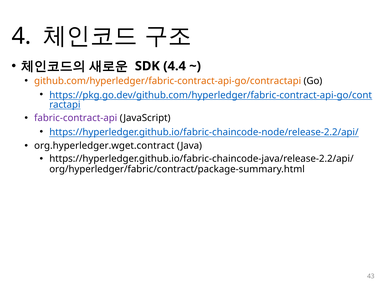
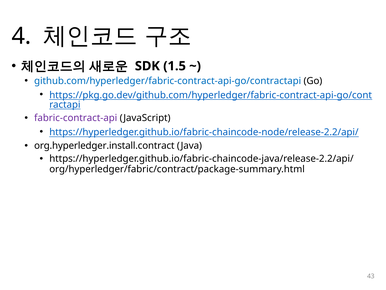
4.4: 4.4 -> 1.5 (175, 66)
github.com/hyperledger/fabric-contract-api-go/contractapi colour: orange -> blue (168, 81)
org.hyperledger.wget.contract: org.hyperledger.wget.contract -> org.hyperledger.install.contract (104, 145)
